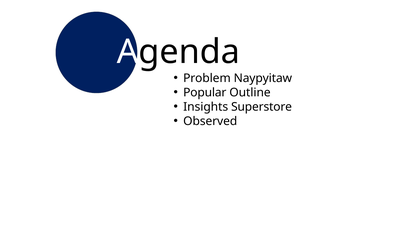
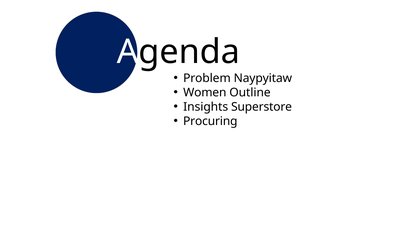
Popular: Popular -> Women (205, 93)
Observed: Observed -> Procuring (210, 122)
